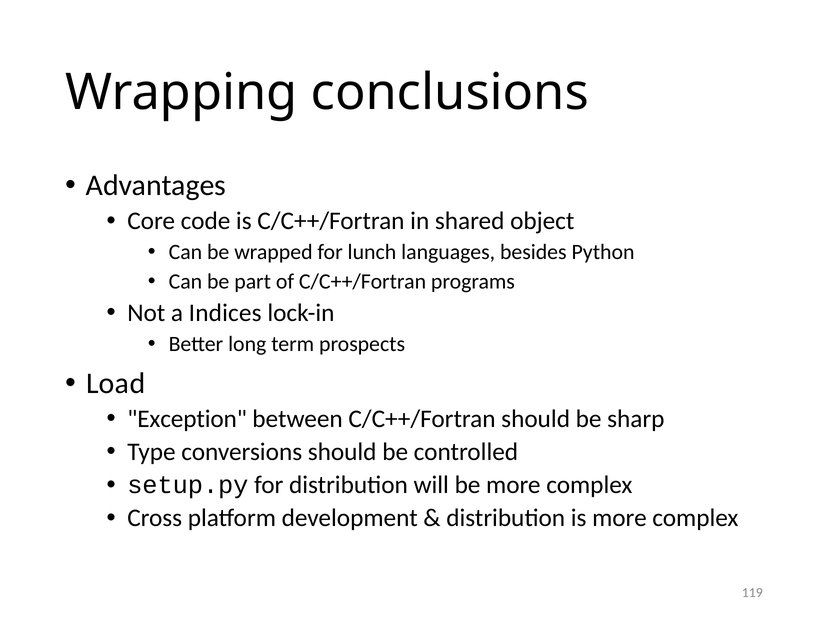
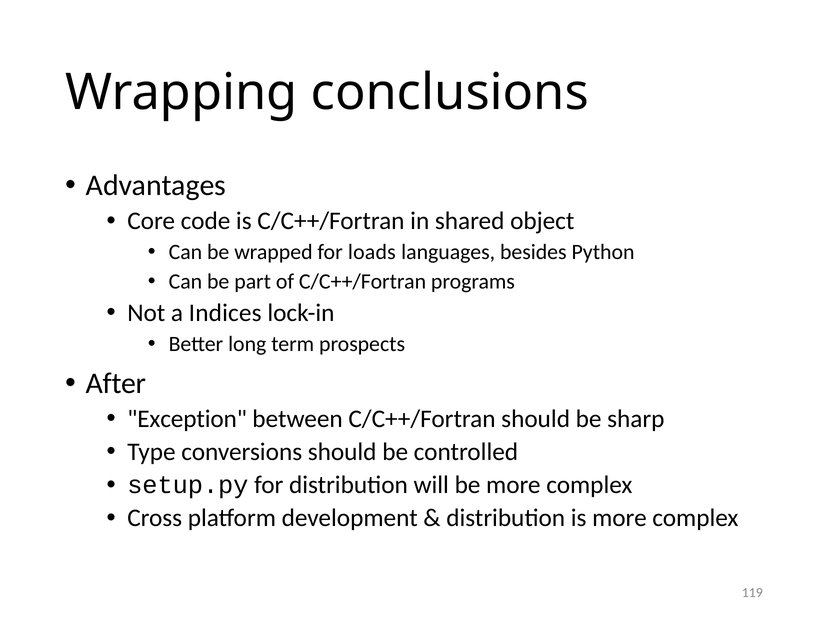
lunch: lunch -> loads (372, 252)
Load: Load -> After (116, 383)
